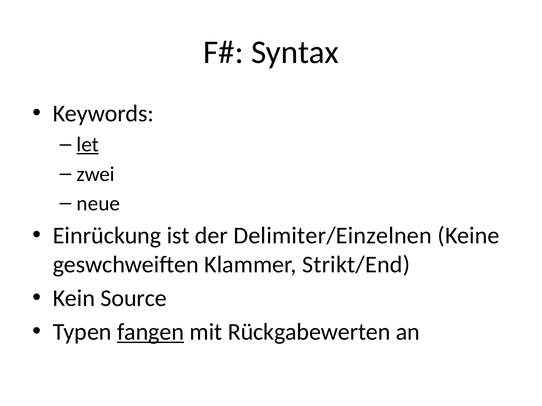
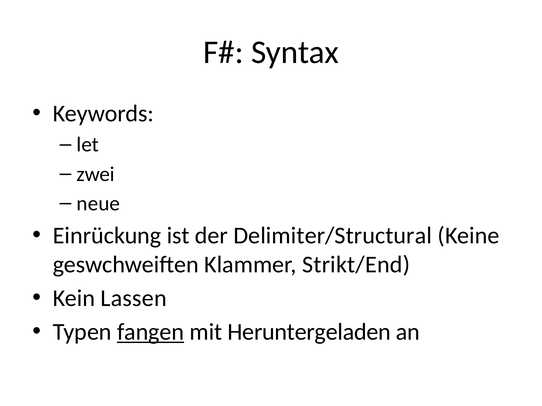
let underline: present -> none (88, 145)
Delimiter/Einzelnen: Delimiter/Einzelnen -> Delimiter/Structural (333, 236)
Source: Source -> Lassen (134, 299)
Rückgabewerten: Rückgabewerten -> Heruntergeladen (309, 332)
